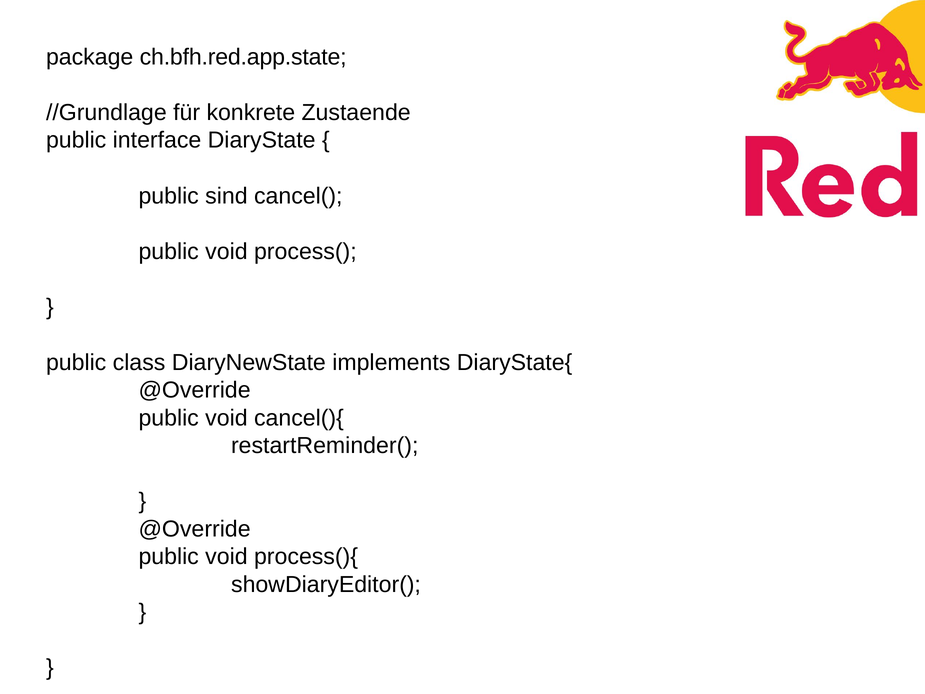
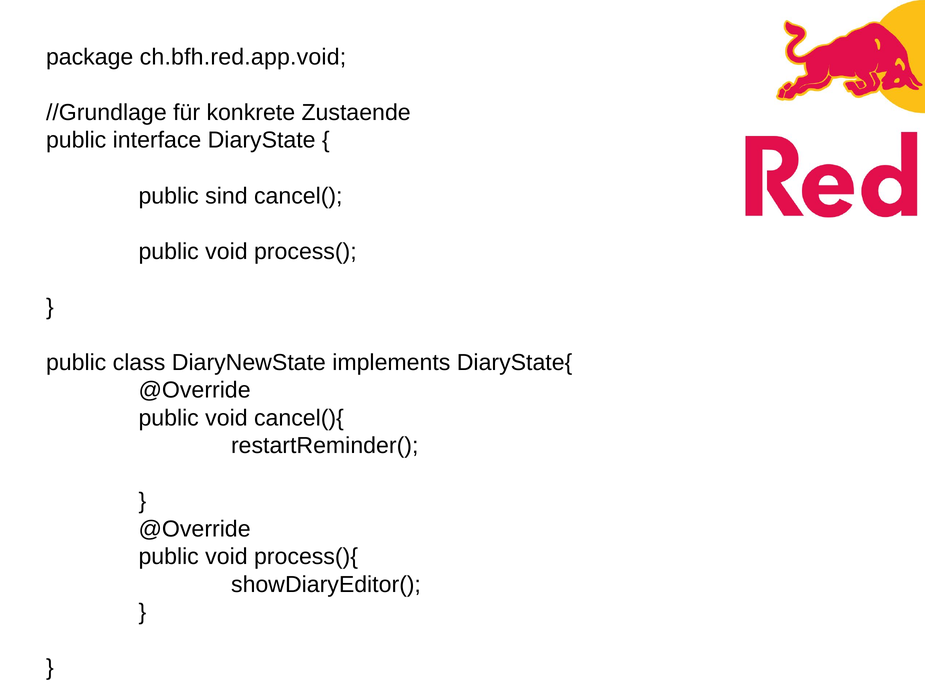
ch.bfh.red.app.state: ch.bfh.red.app.state -> ch.bfh.red.app.void (243, 57)
